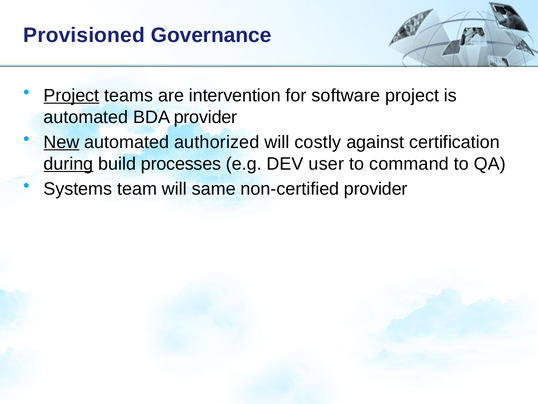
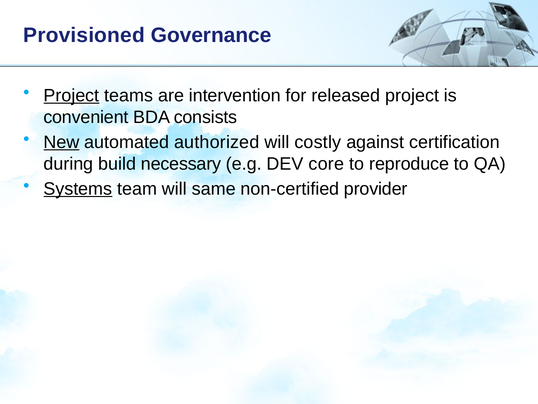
software: software -> released (346, 95)
automated: automated -> convenient (86, 117)
BDA provider: provider -> consists (205, 117)
during underline: present -> none (68, 164)
processes: processes -> necessary (181, 164)
user: user -> core (326, 164)
command: command -> reproduce (409, 164)
Systems underline: none -> present (78, 189)
